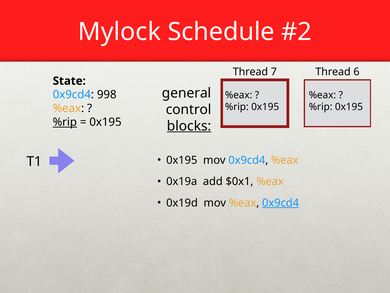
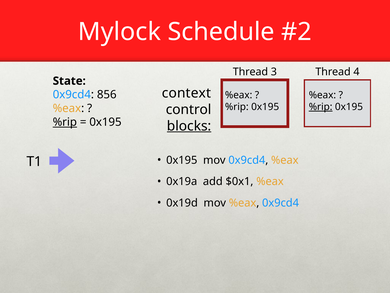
7: 7 -> 3 (274, 72)
6: 6 -> 4 (356, 72)
general: general -> context (186, 93)
998: 998 -> 856 (107, 95)
%rip underline: none -> present (321, 107)
0x9cd4 underline: present -> none (281, 203)
